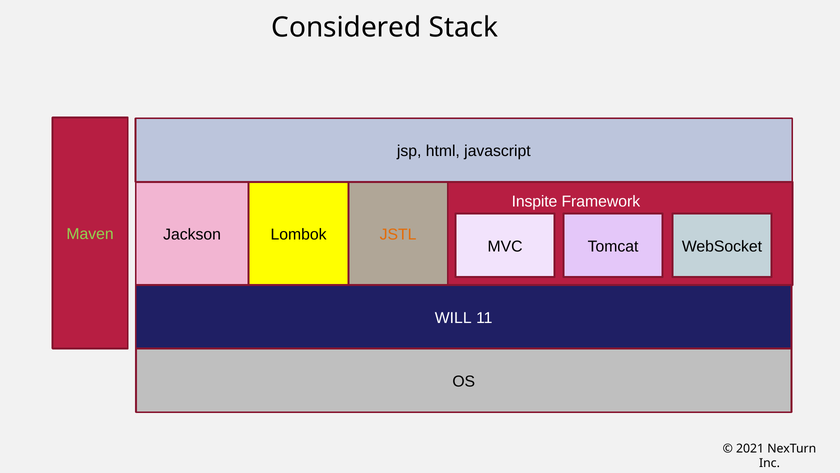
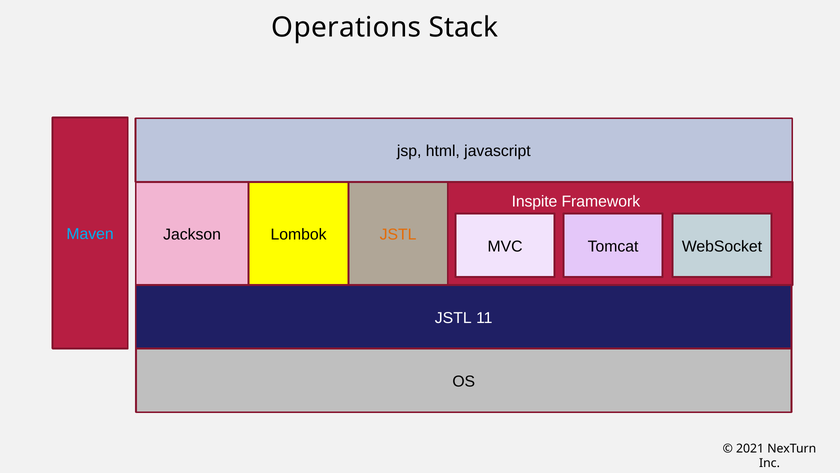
Considered: Considered -> Operations (346, 27)
Maven colour: light green -> light blue (90, 234)
WILL: WILL -> JSTL (453, 318)
